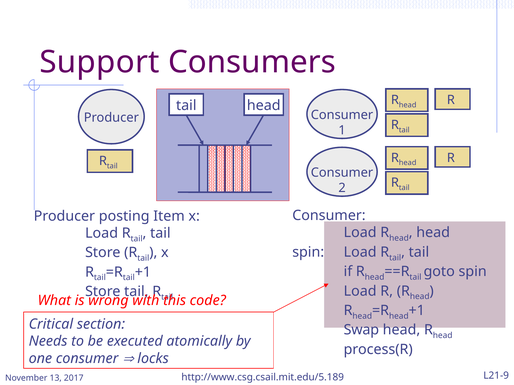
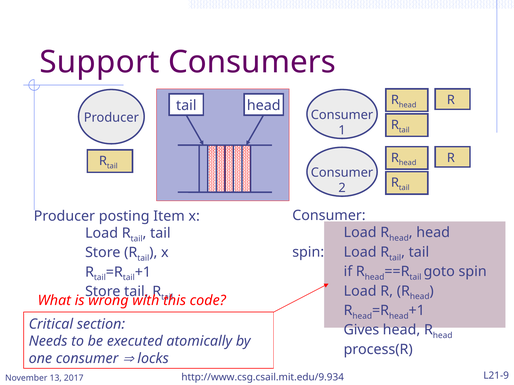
Swap: Swap -> Gives (361, 330)
http://www.csg.csail.mit.edu/5.189: http://www.csg.csail.mit.edu/5.189 -> http://www.csg.csail.mit.edu/9.934 (263, 378)
